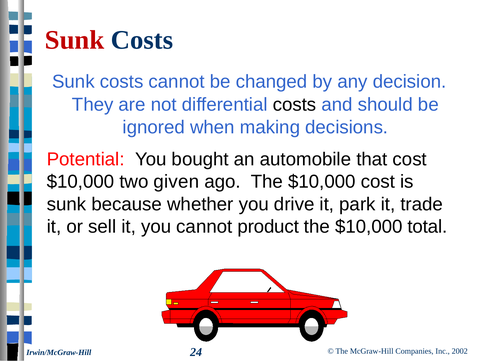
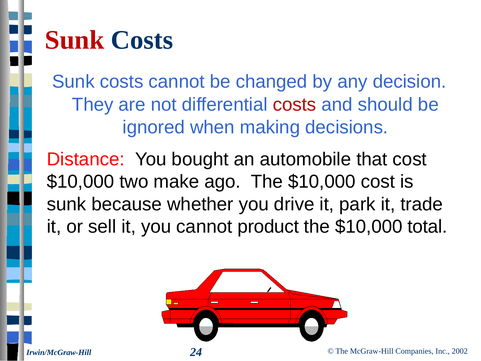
costs colour: black -> red (295, 105)
Potential: Potential -> Distance (86, 159)
given: given -> make (177, 182)
